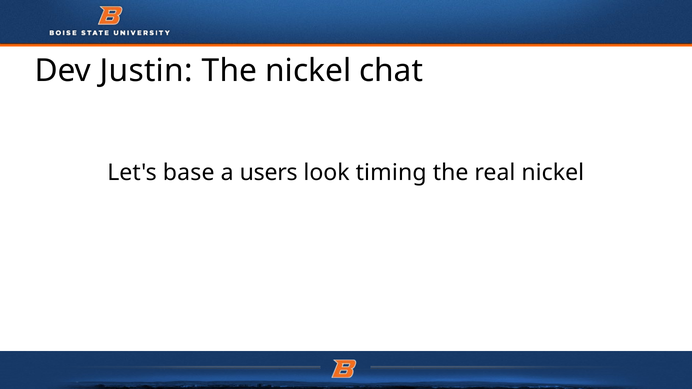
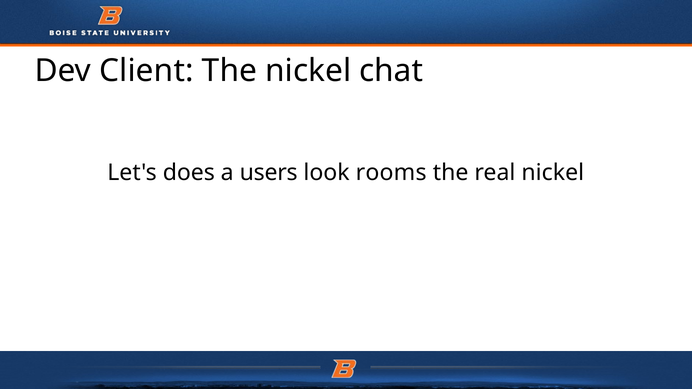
Justin: Justin -> Client (146, 71)
base: base -> does (189, 173)
timing: timing -> rooms (391, 173)
